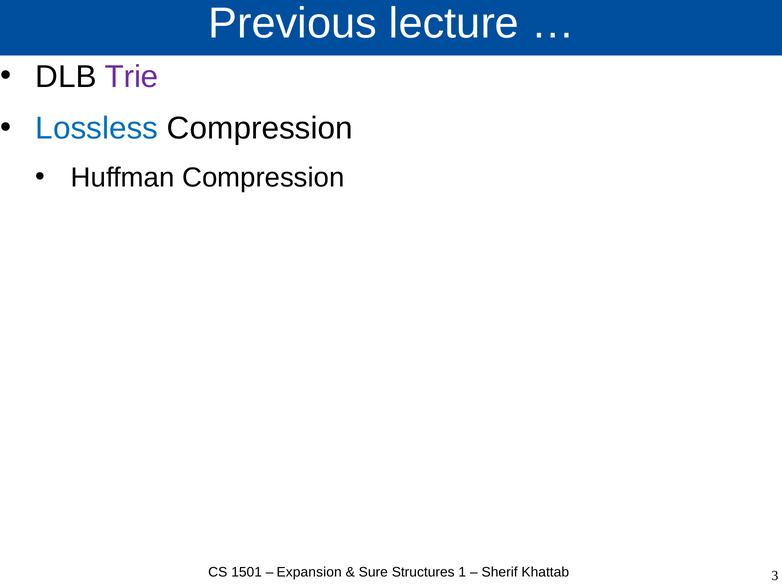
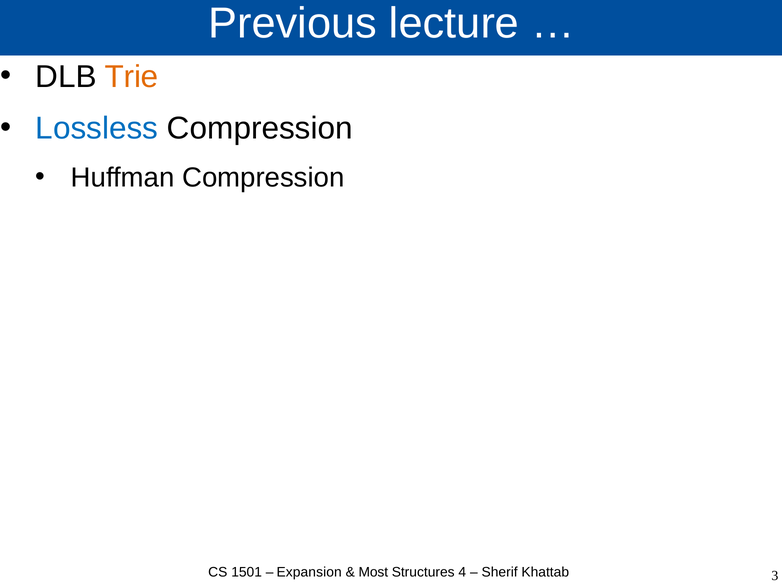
Trie colour: purple -> orange (132, 77)
Sure: Sure -> Most (373, 572)
1: 1 -> 4 (462, 572)
